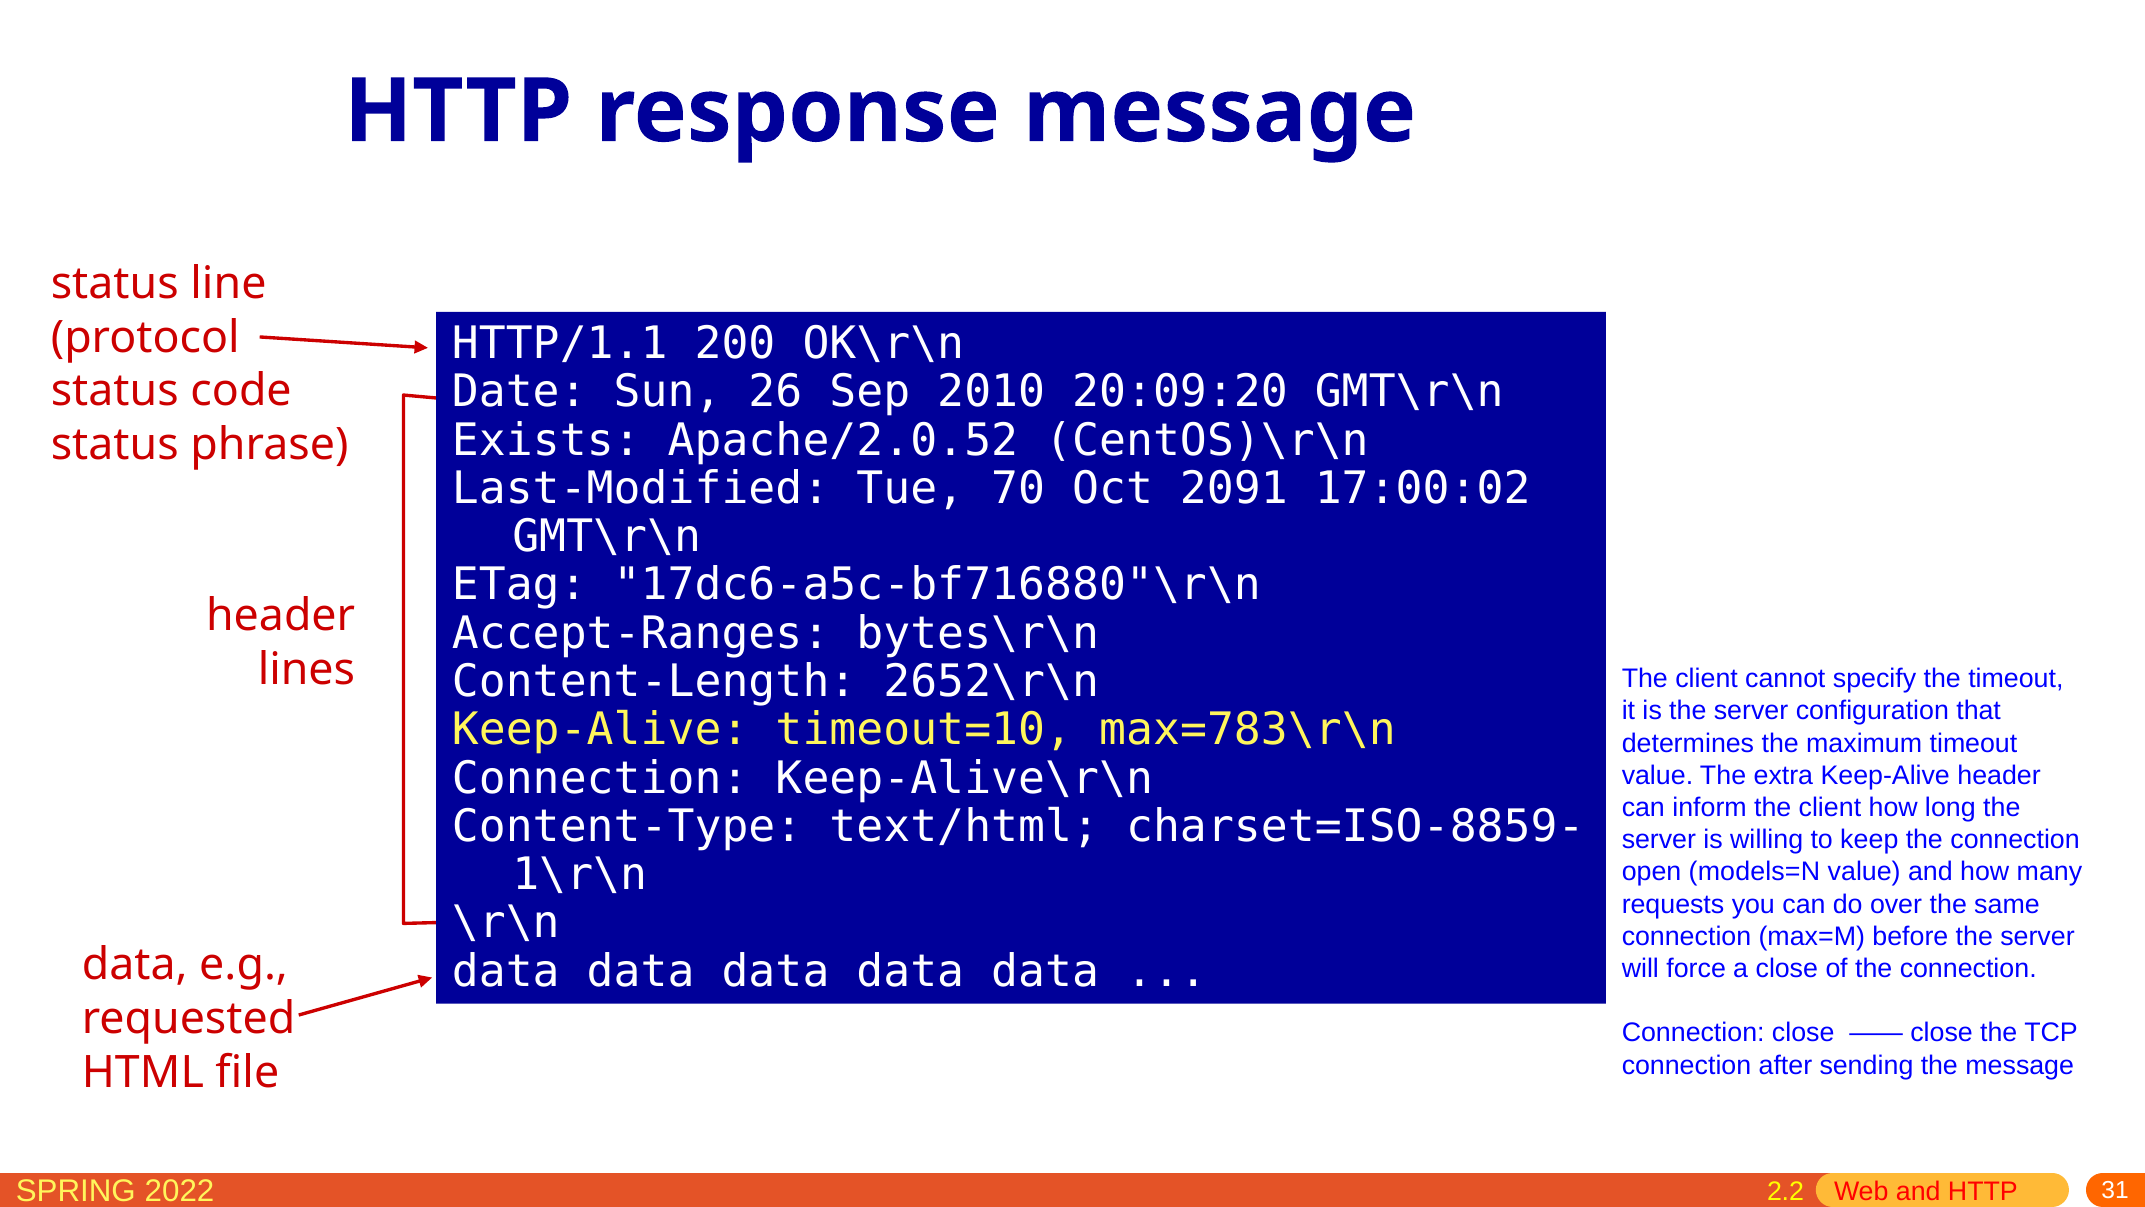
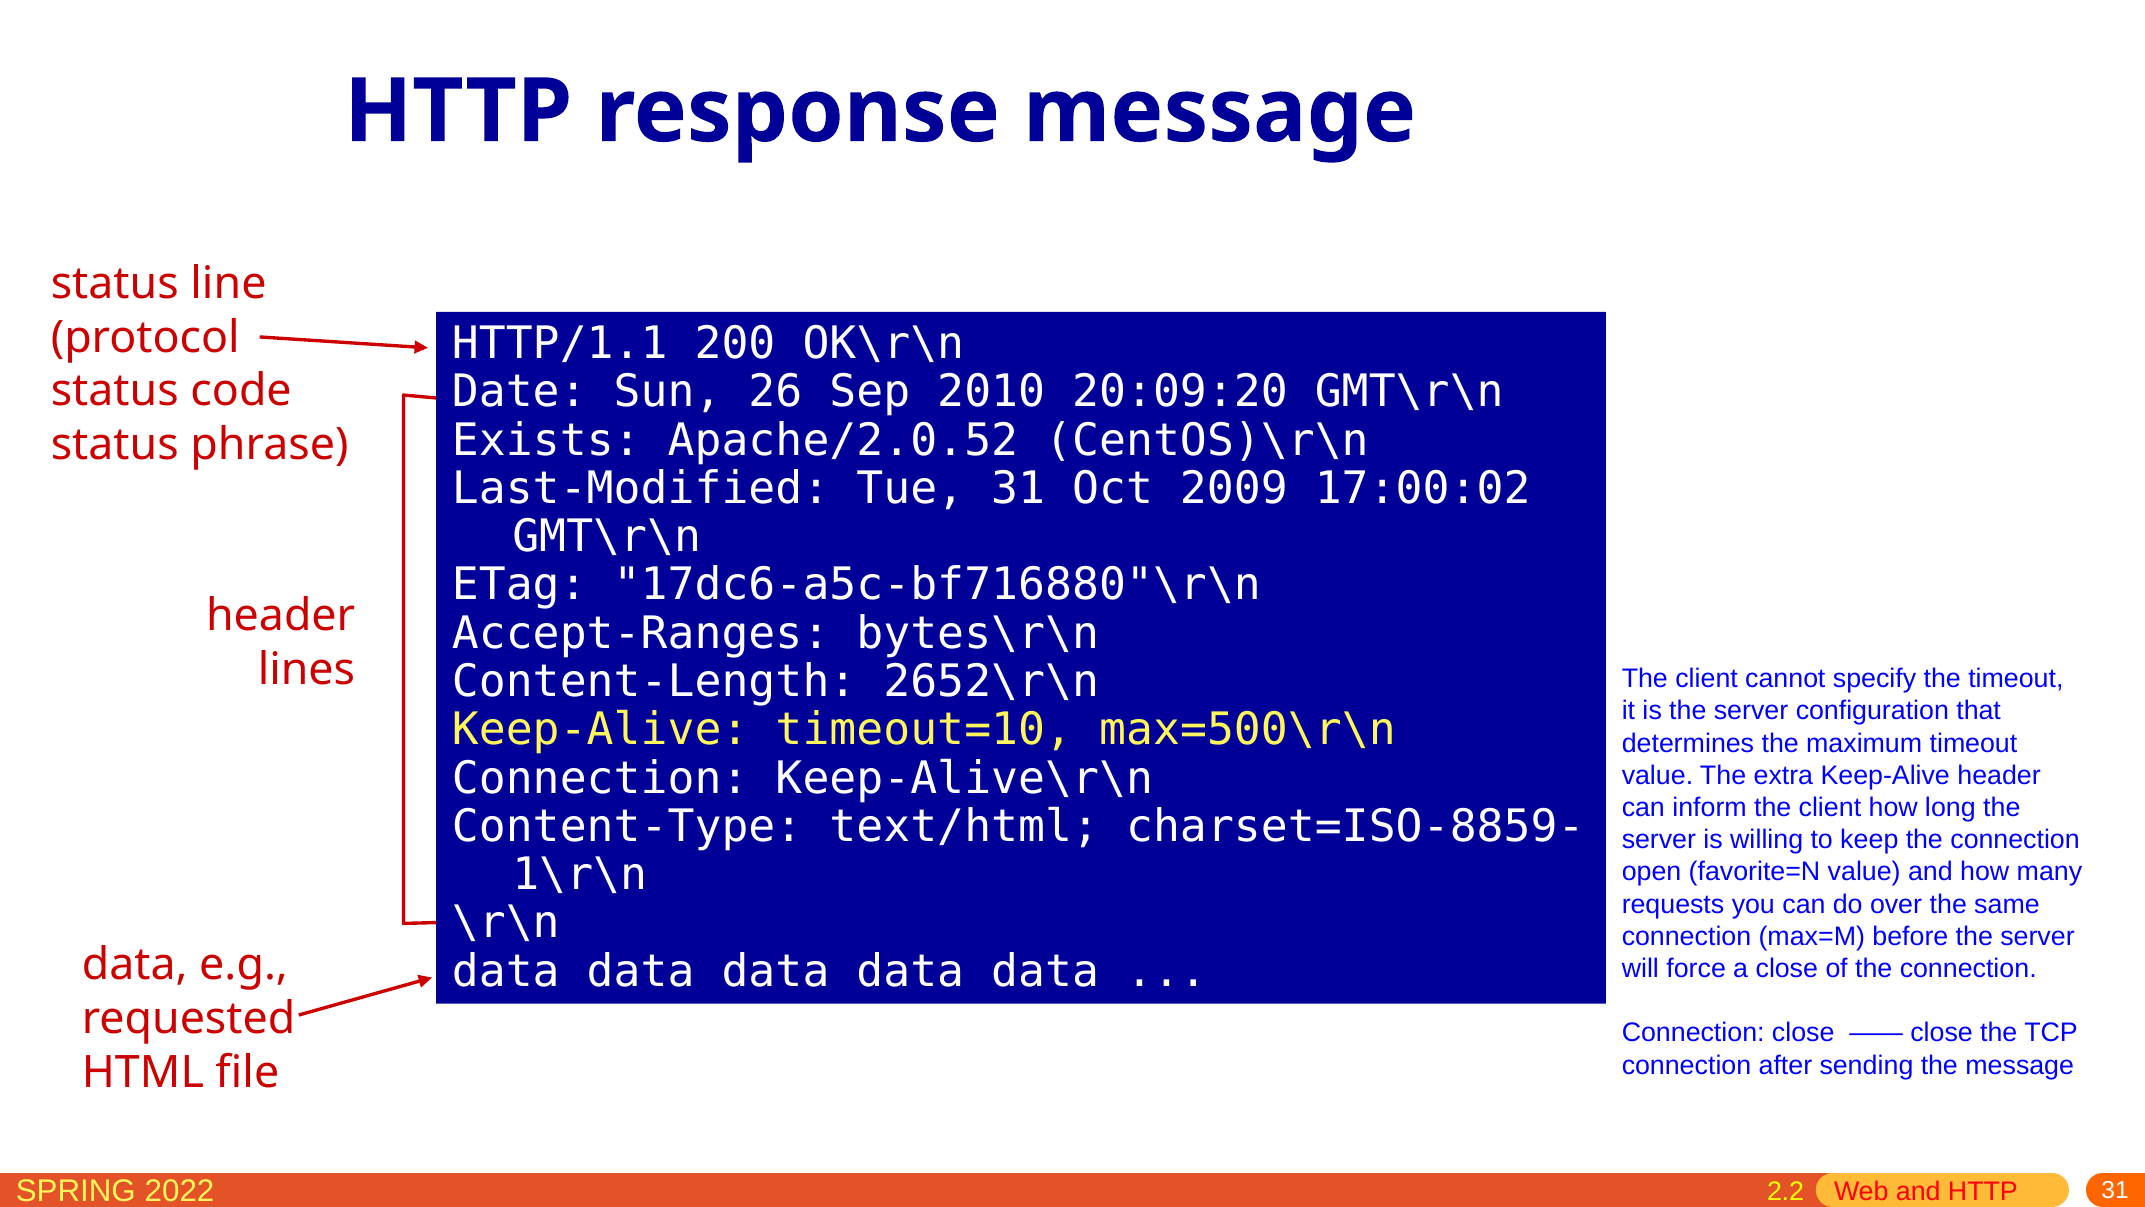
Tue 70: 70 -> 31 (1018, 488)
2091: 2091 -> 2009 (1234, 488)
max=783\r\n: max=783\r\n -> max=500\r\n (1247, 730)
models=N: models=N -> favorite=N (1754, 872)
